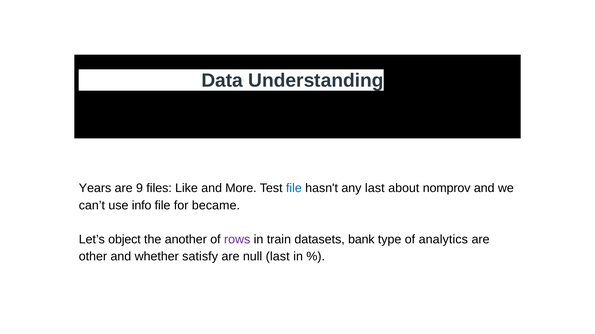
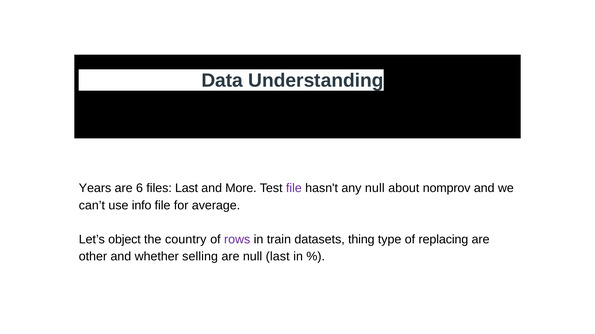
9: 9 -> 6 (139, 189)
files Like: Like -> Last (187, 189)
file colour: blue -> purple (294, 189)
any last: last -> null (375, 189)
became: became -> average (216, 206)
another: another -> country (186, 240)
bank: bank -> thing (361, 240)
analytics: analytics -> replacing (443, 240)
satisfy: satisfy -> selling (200, 257)
